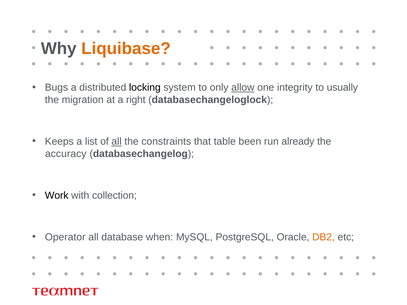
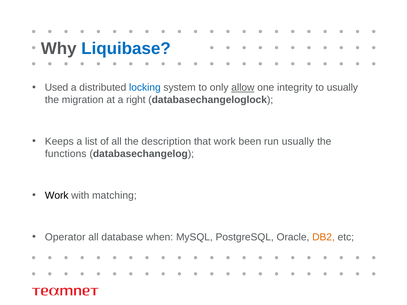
Liquibase colour: orange -> blue (126, 49)
Bugs: Bugs -> Used (57, 88)
locking colour: black -> blue (145, 88)
all underline: present -> none (117, 142)
constraints: constraints -> description (166, 142)
that table: table -> work (225, 142)
run already: already -> usually (298, 142)
accuracy: accuracy -> functions (66, 154)
collection: collection -> matching (114, 196)
